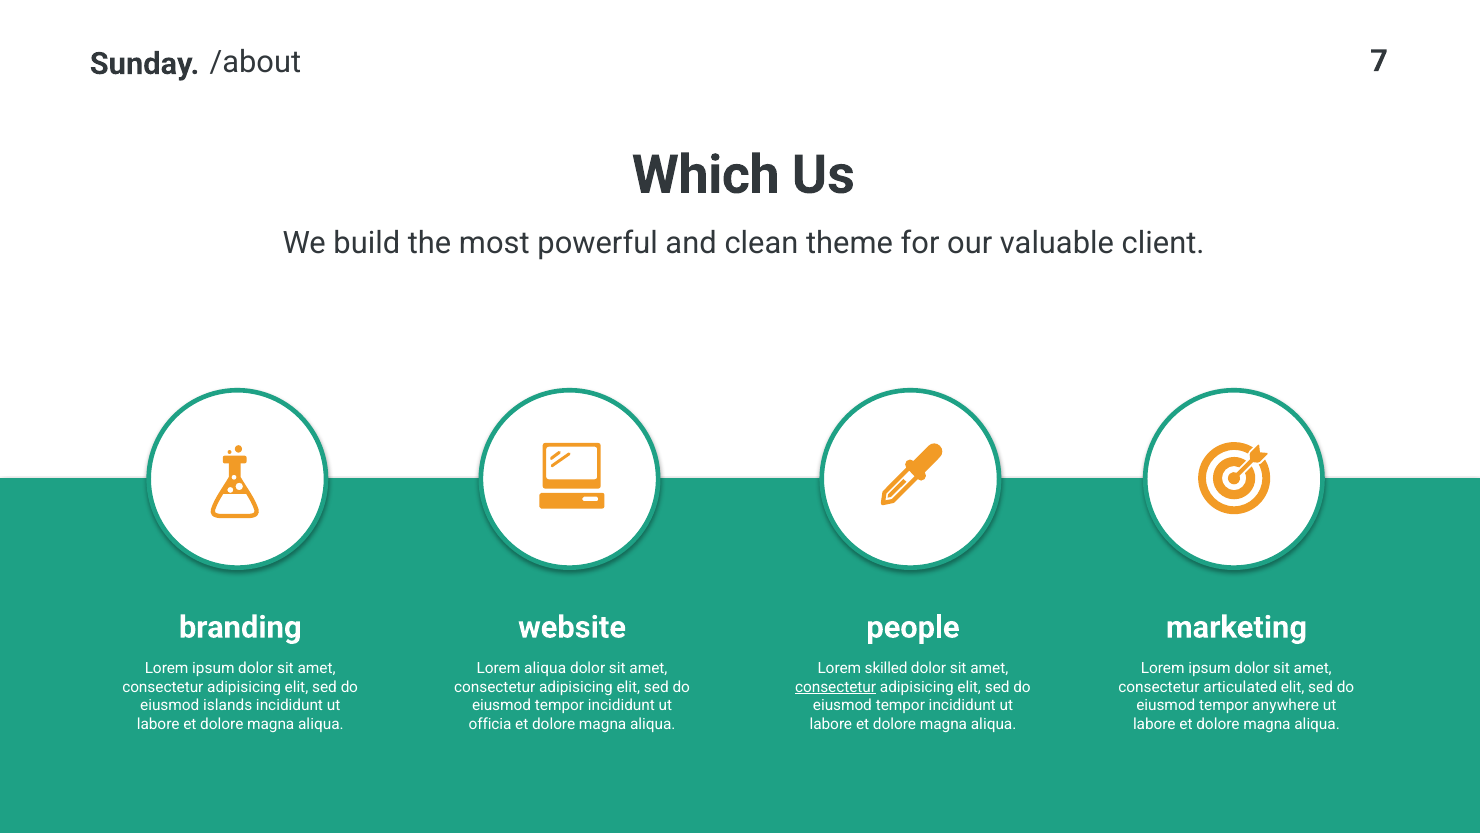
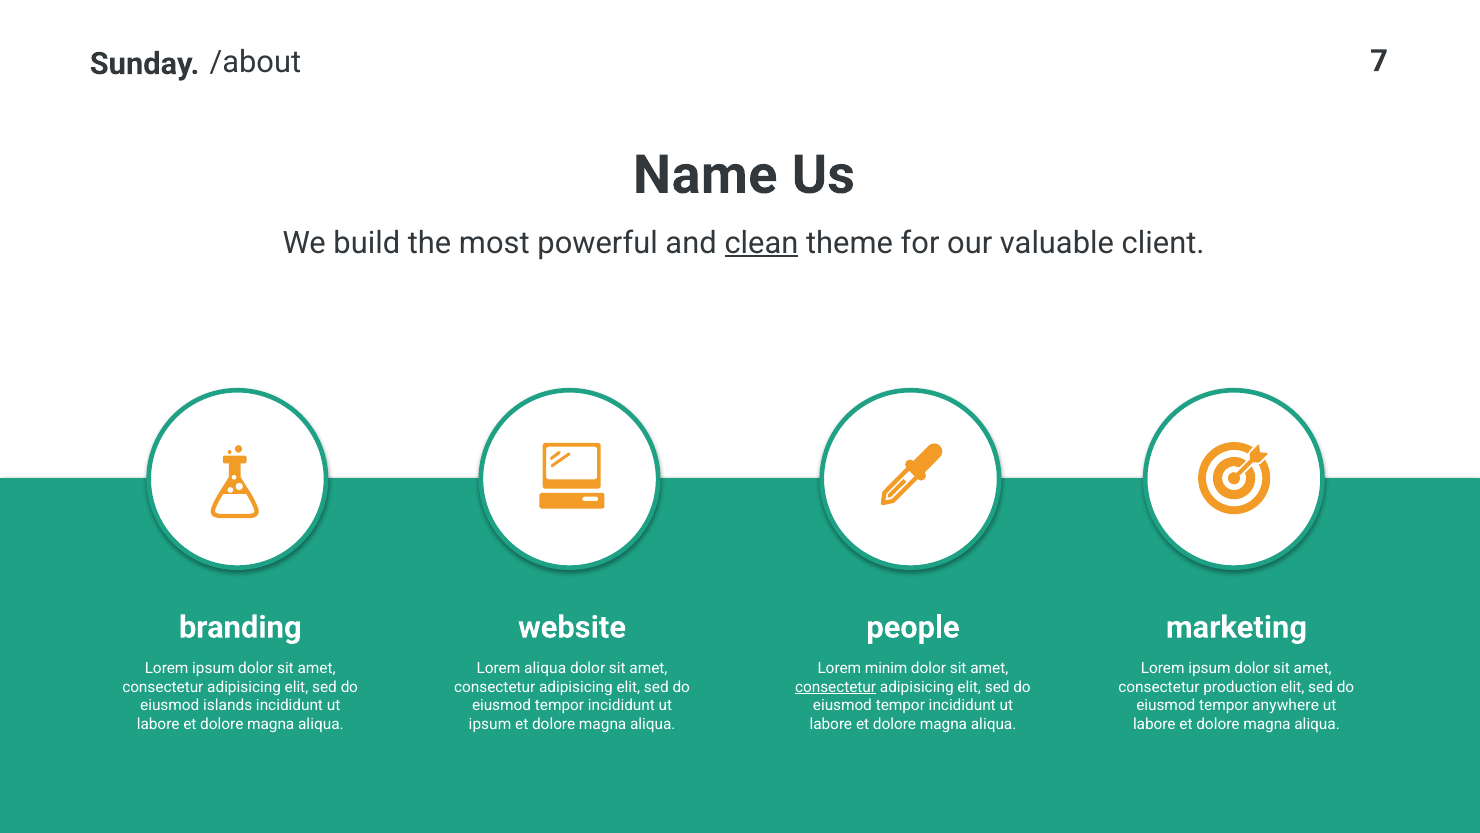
Which: Which -> Name (705, 175)
clean underline: none -> present (761, 243)
skilled: skilled -> minim (886, 668)
articulated: articulated -> production (1240, 687)
officia: officia -> ipsum (490, 724)
